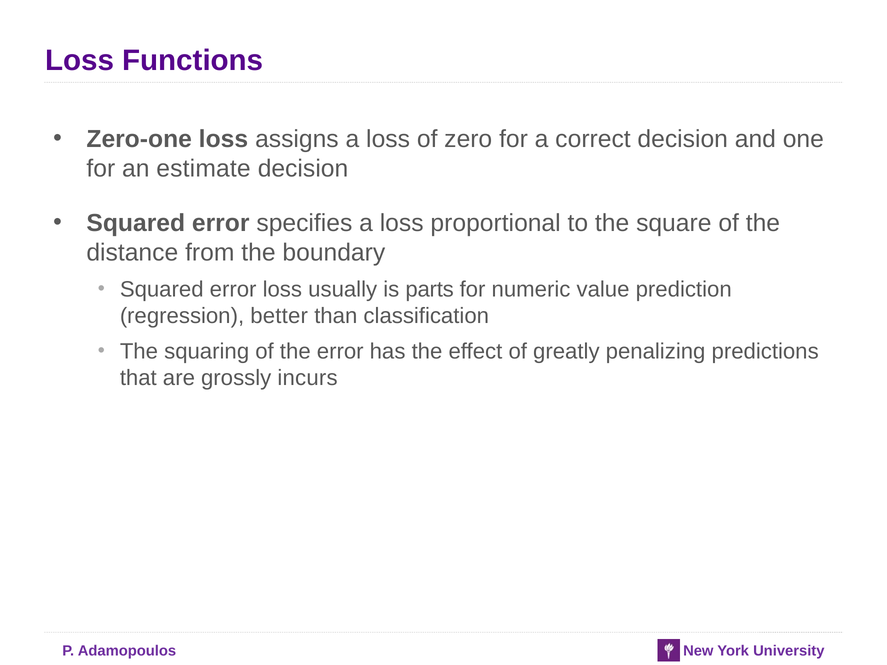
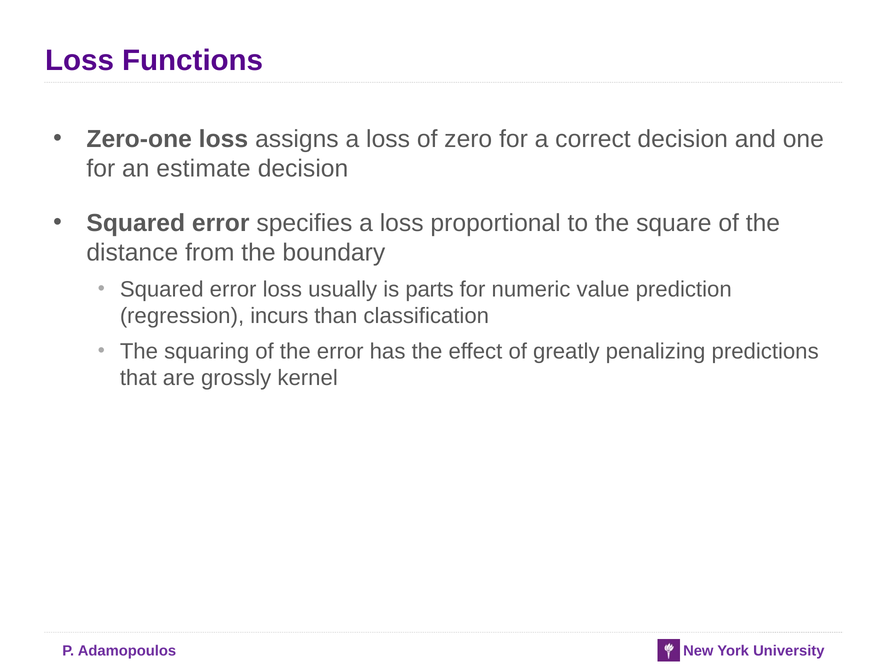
better: better -> incurs (279, 316)
incurs: incurs -> kernel (308, 378)
